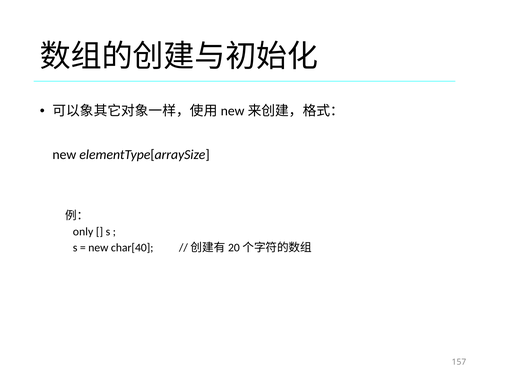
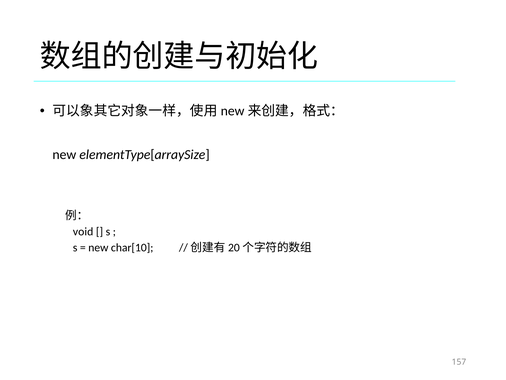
only: only -> void (83, 231)
char[40: char[40 -> char[10 (132, 247)
